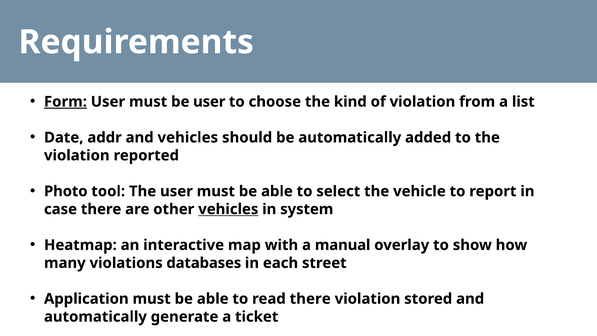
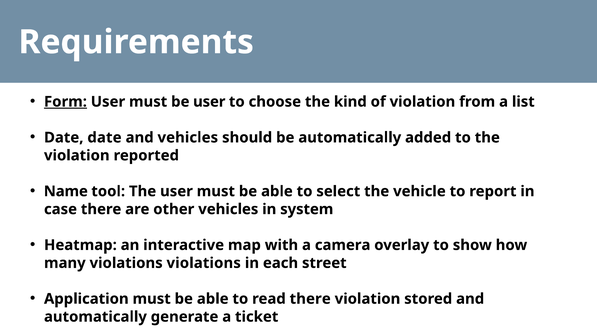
Date addr: addr -> date (104, 137)
Photo: Photo -> Name (66, 191)
vehicles underline: present -> none (228, 209)
manual: manual -> camera (343, 245)
violations databases: databases -> violations (204, 263)
